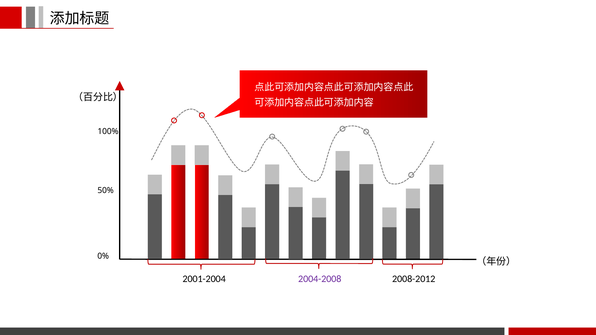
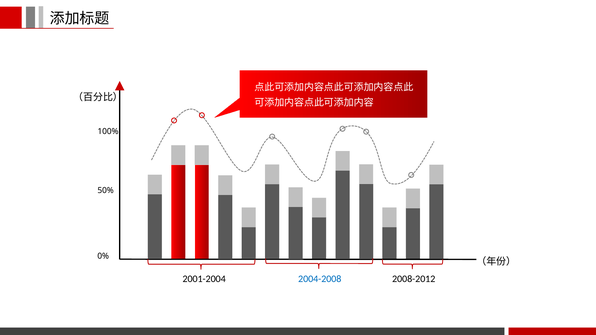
2004-2008 colour: purple -> blue (320, 279)
